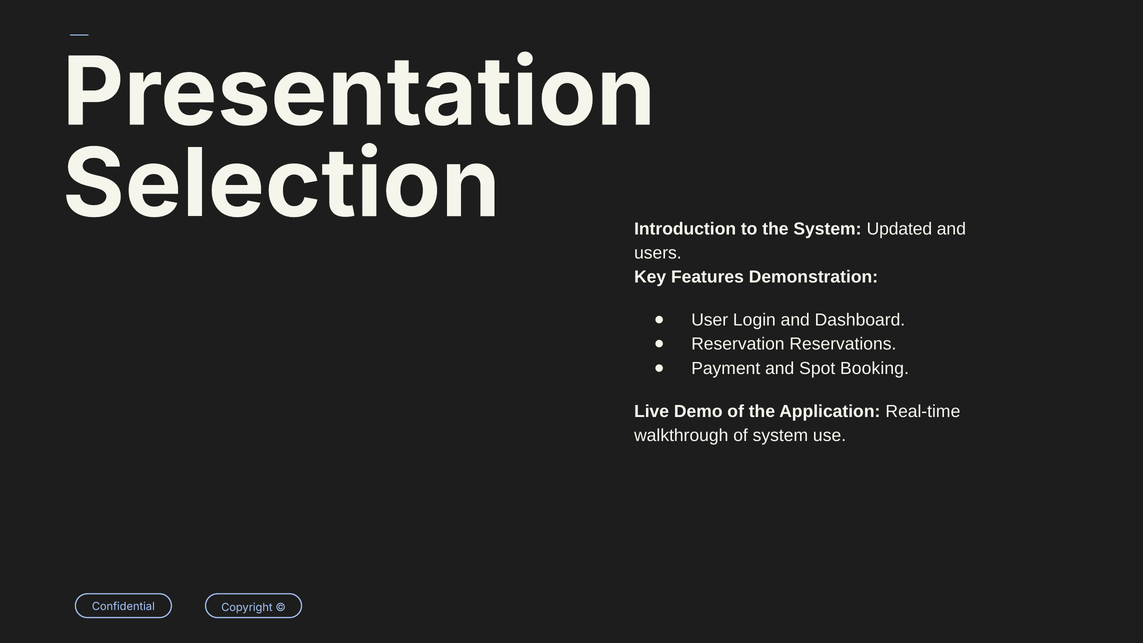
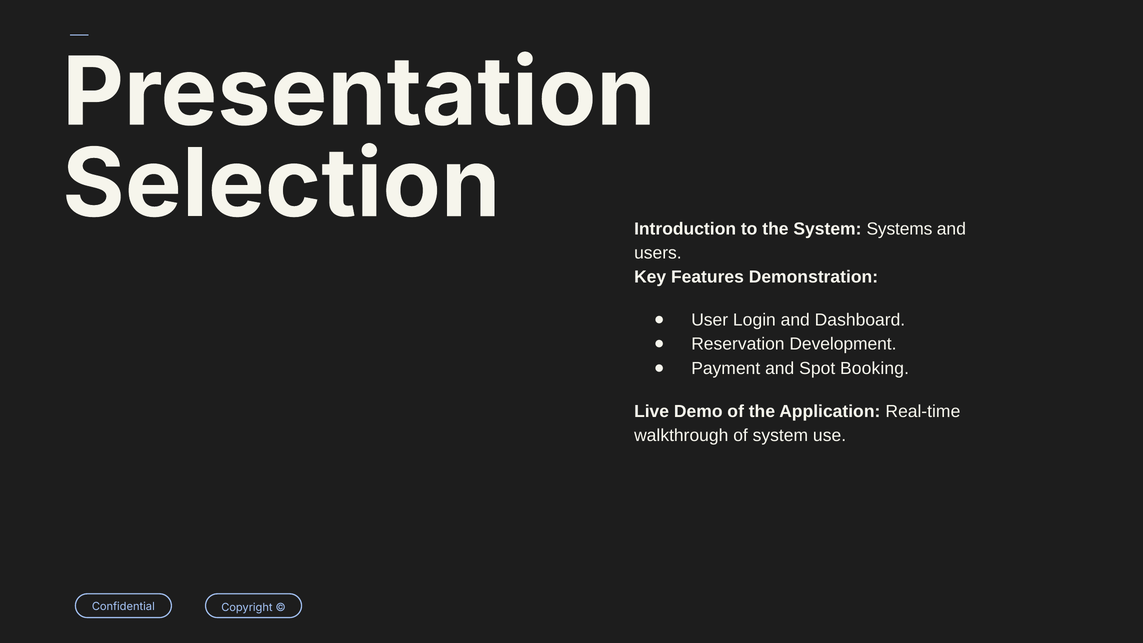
Updated: Updated -> Systems (899, 229)
Reservations: Reservations -> Development (843, 344)
